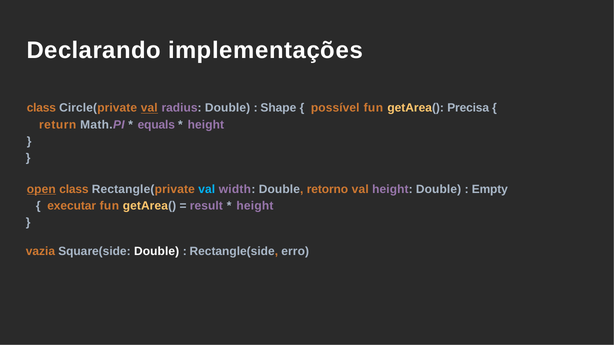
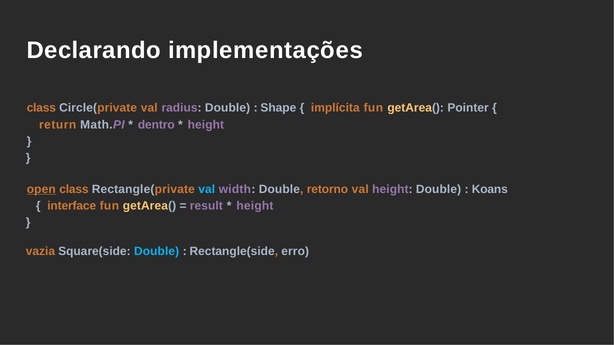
val underline: present -> none (149, 108)
possível: possível -> implícita (335, 108)
Precisa: Precisa -> Pointer (468, 108)
equals: equals -> dentro (156, 125)
Empty: Empty -> Koans (490, 189)
executar: executar -> interface (72, 206)
Double colour: white -> light blue (157, 252)
